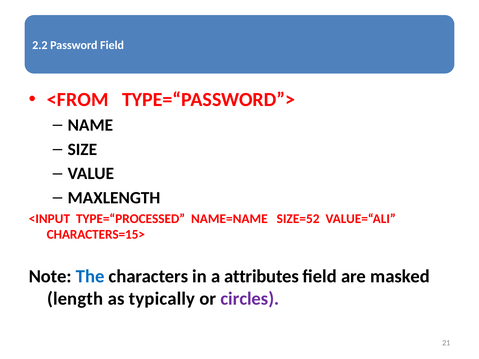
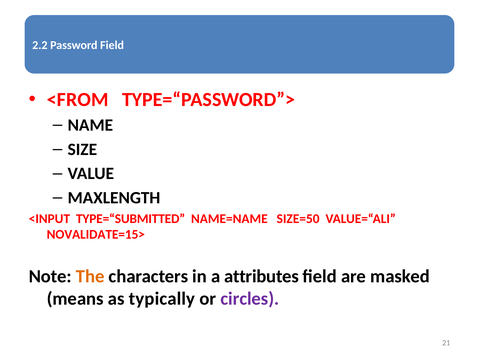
TYPE=“PROCESSED: TYPE=“PROCESSED -> TYPE=“SUBMITTED (131, 219)
SIZE=52: SIZE=52 -> SIZE=50 (298, 219)
CHARACTERS=15>: CHARACTERS=15> -> NOVALIDATE=15> (96, 235)
The colour: blue -> orange (90, 277)
length: length -> means (75, 299)
